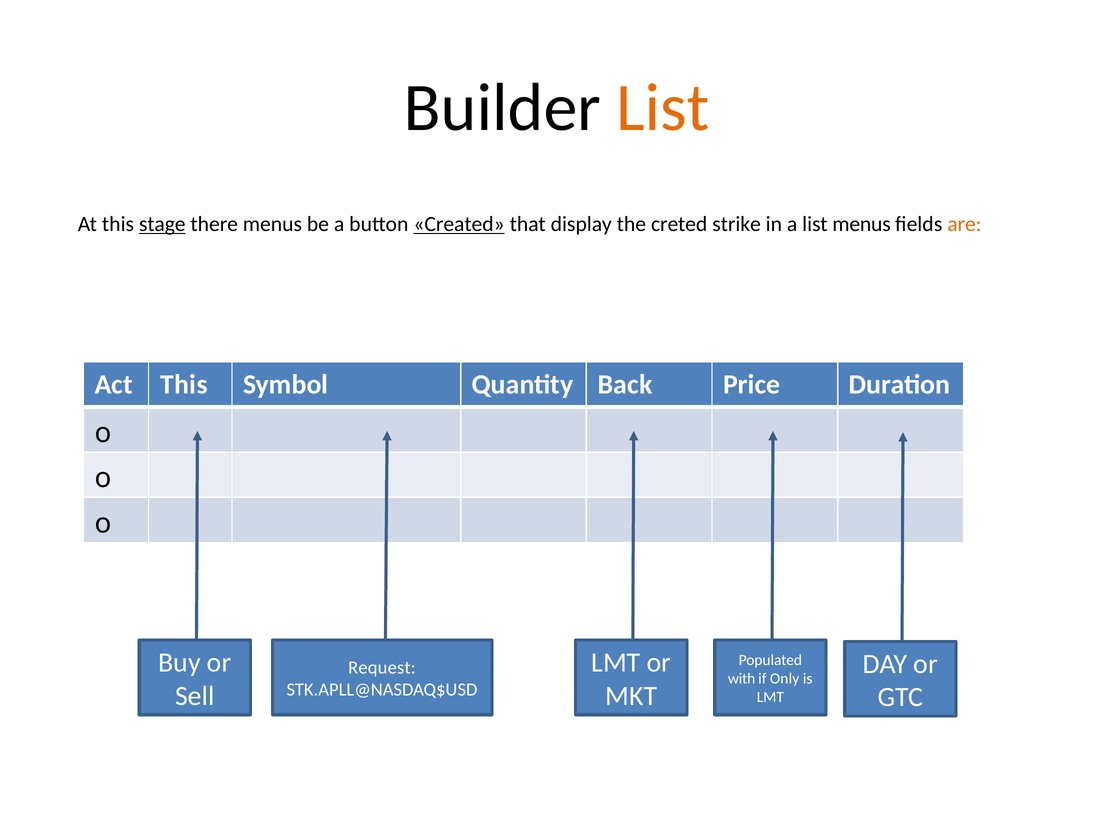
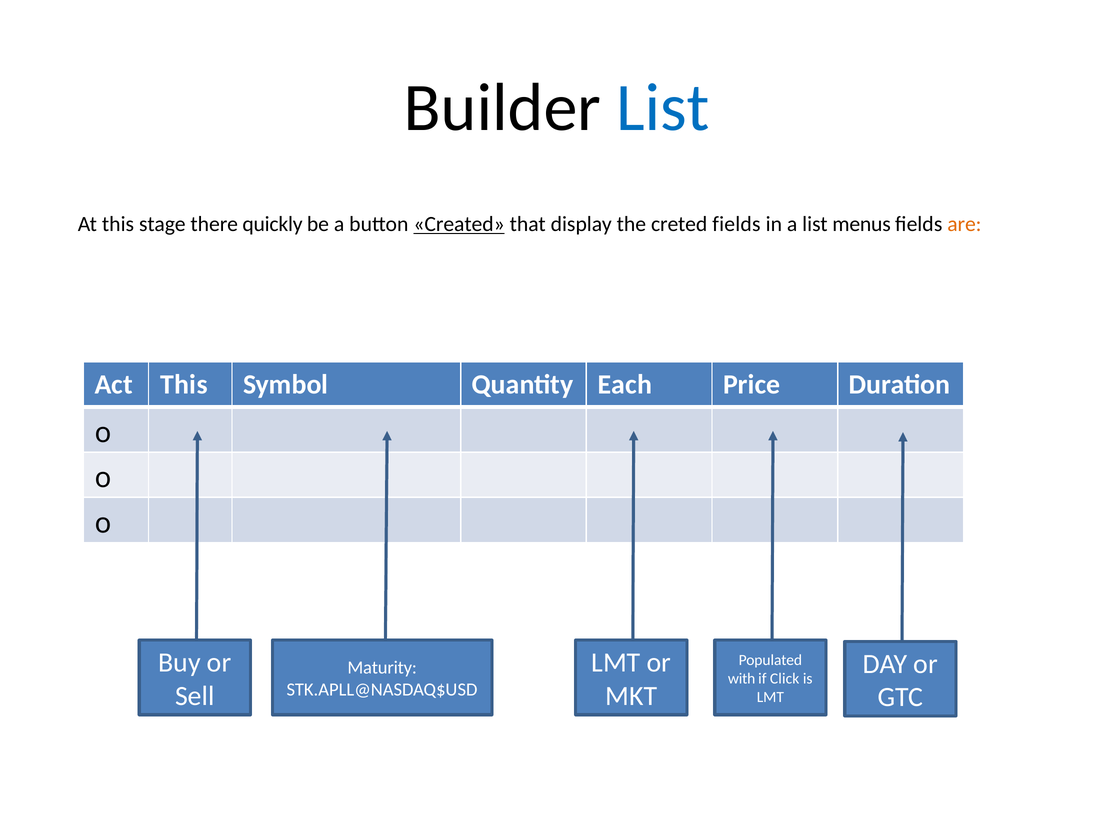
List colour: orange -> blue (663, 108)
stage underline: present -> none (162, 224)
there menus: menus -> quickly (272, 224)
creted strike: strike -> fields (736, 224)
Back: Back -> Each (625, 385)
Request: Request -> Maturity (382, 668)
Only: Only -> Click (785, 679)
